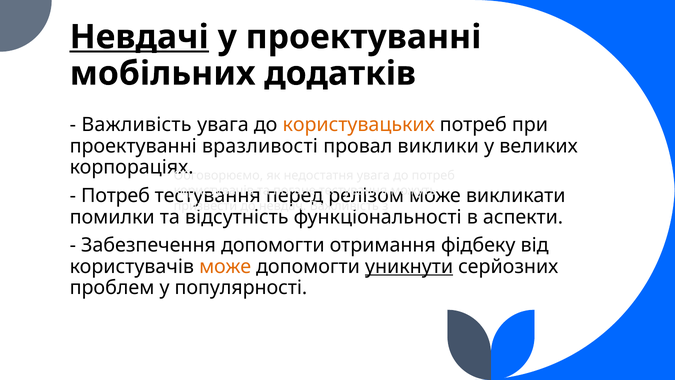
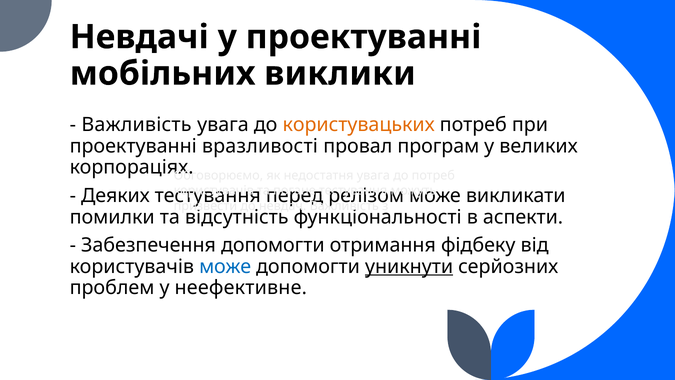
Невдачі underline: present -> none (139, 37)
додаткiв: додаткiв -> виклики (340, 73)
виклики: виклики -> програм (438, 146)
Потреб: Потреб -> Деяких (115, 196)
може colour: orange -> blue (225, 266)
популярності: популярності -> неефективне (241, 288)
